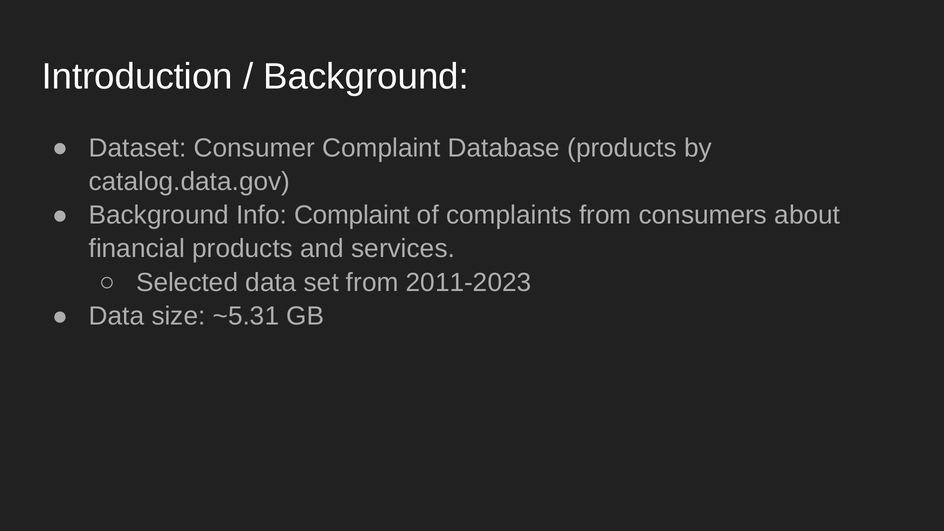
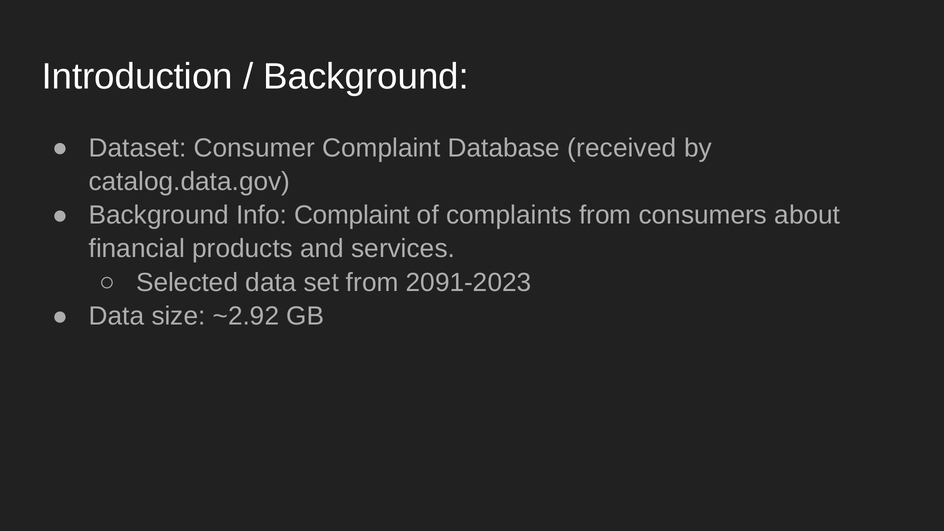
Database products: products -> received (622, 148)
2011-2023: 2011-2023 -> 2091-2023 (469, 282)
~5.31: ~5.31 -> ~2.92 (246, 316)
